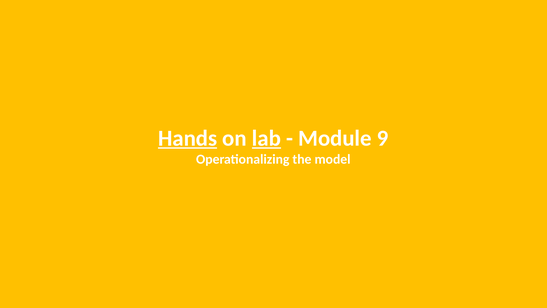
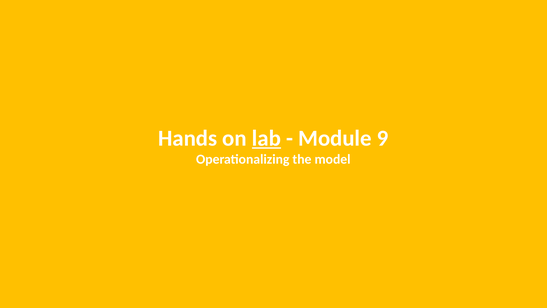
Hands underline: present -> none (188, 138)
